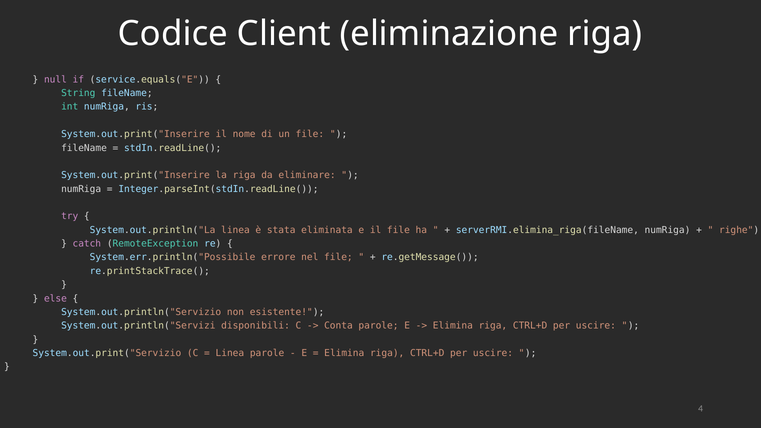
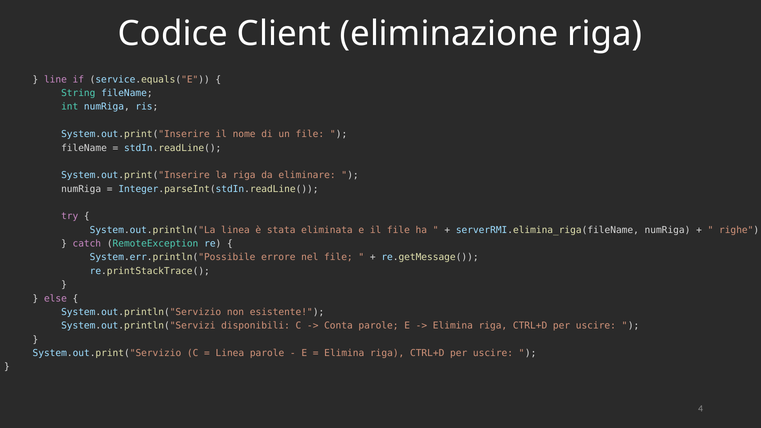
null: null -> line (55, 79)
